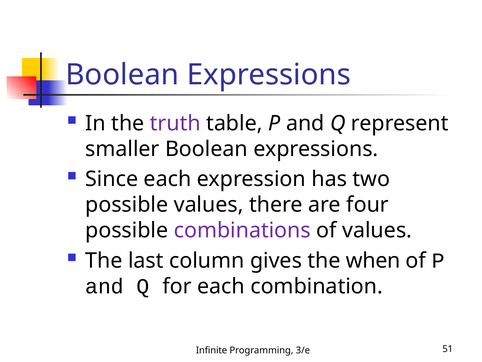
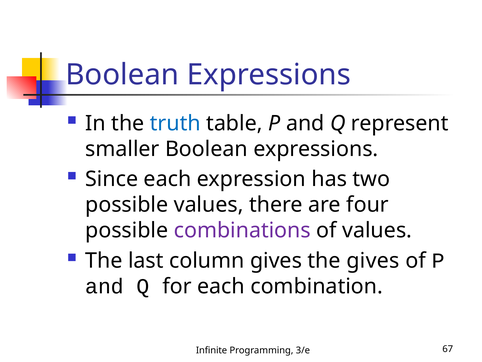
truth colour: purple -> blue (175, 123)
the when: when -> gives (373, 260)
51: 51 -> 67 (448, 349)
